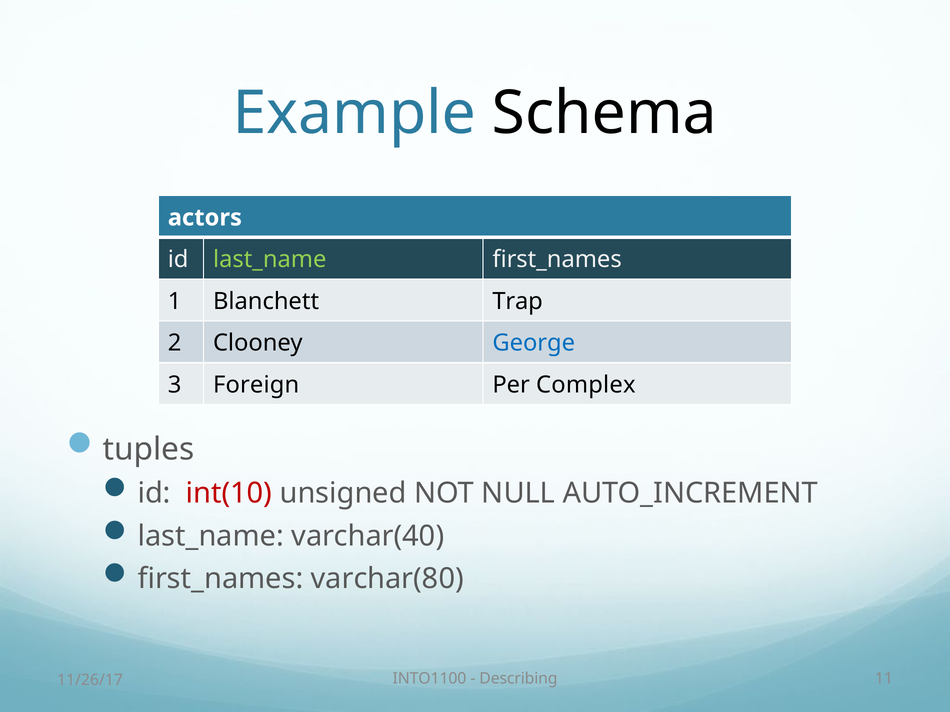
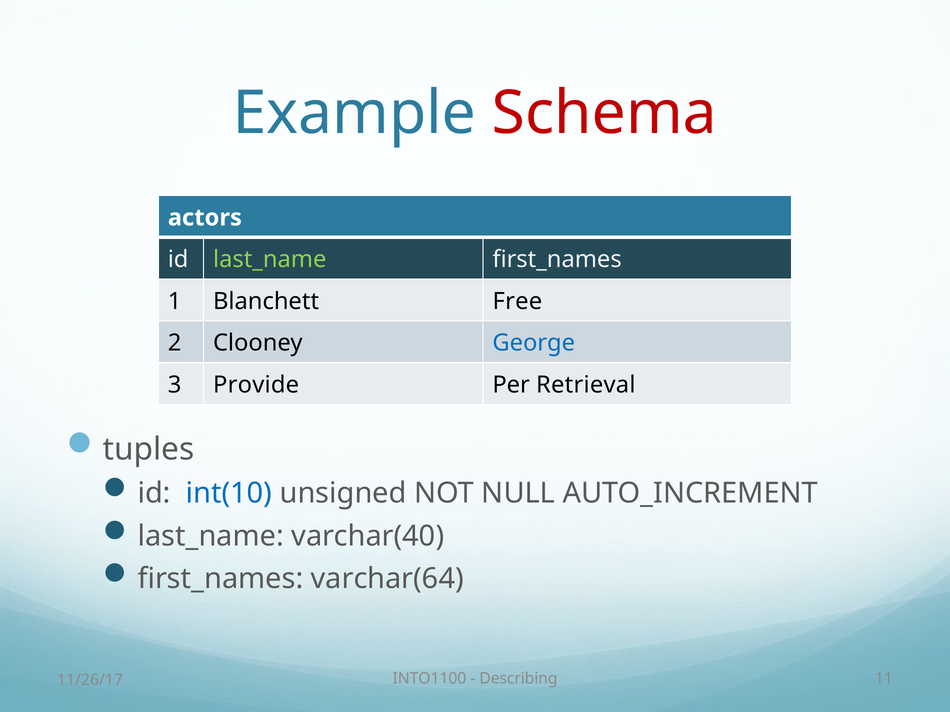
Schema colour: black -> red (604, 113)
Trap: Trap -> Free (517, 302)
Foreign: Foreign -> Provide (256, 385)
Complex: Complex -> Retrieval (586, 385)
int(10 colour: red -> blue (229, 494)
varchar(80: varchar(80 -> varchar(64 (387, 579)
